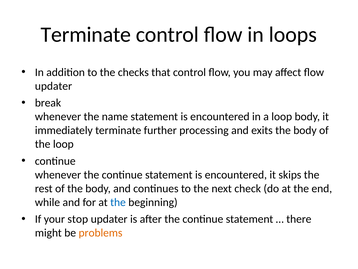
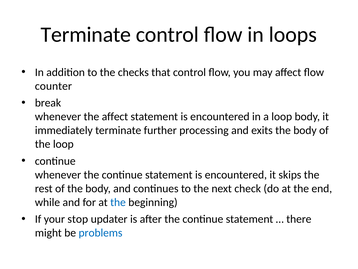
updater: updater -> counter (53, 86)
the name: name -> affect (115, 116)
problems colour: orange -> blue (101, 233)
